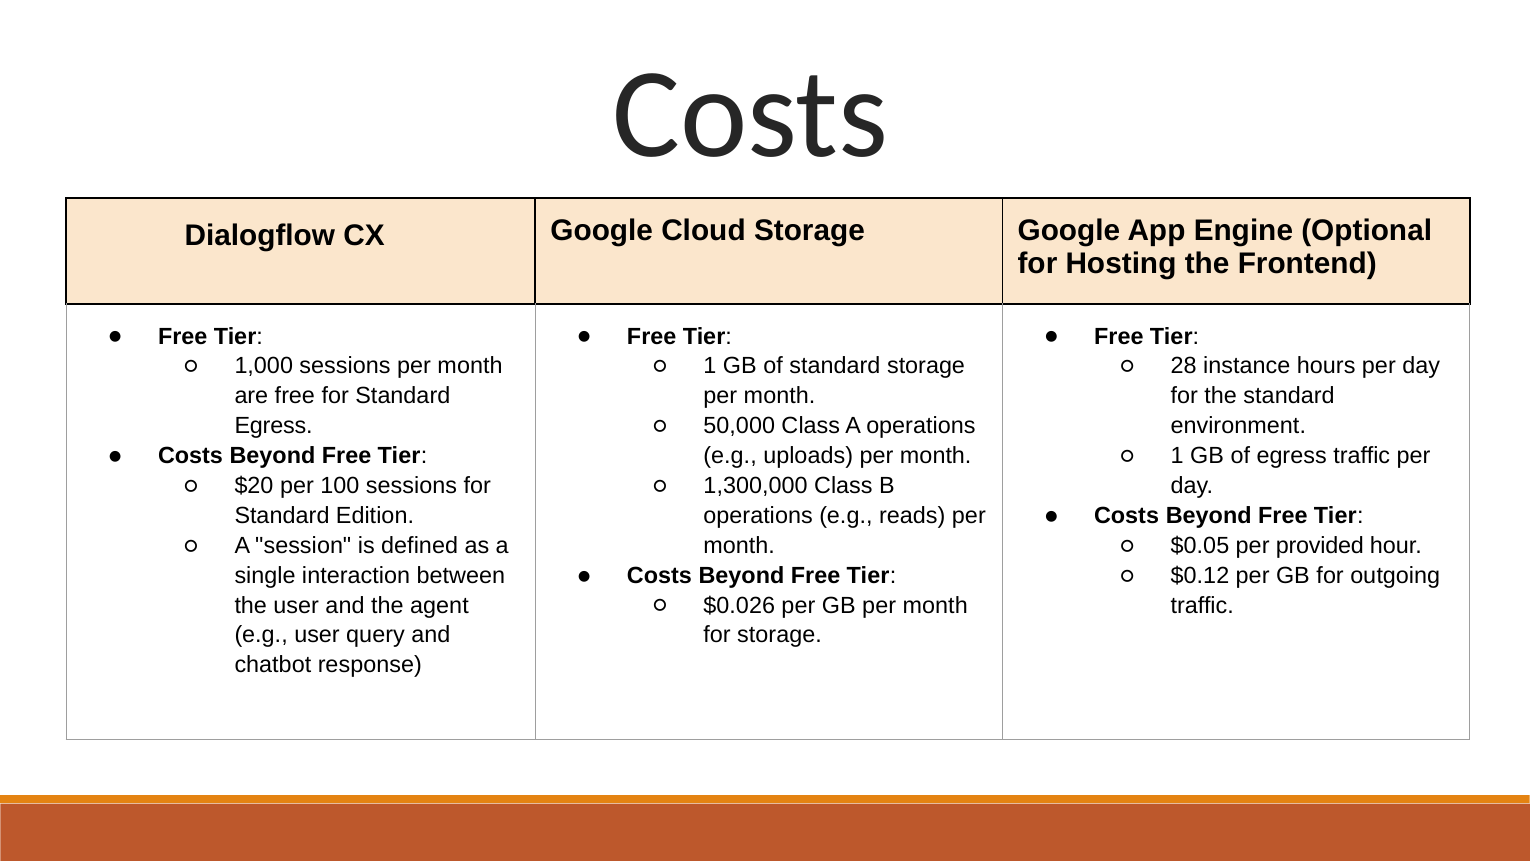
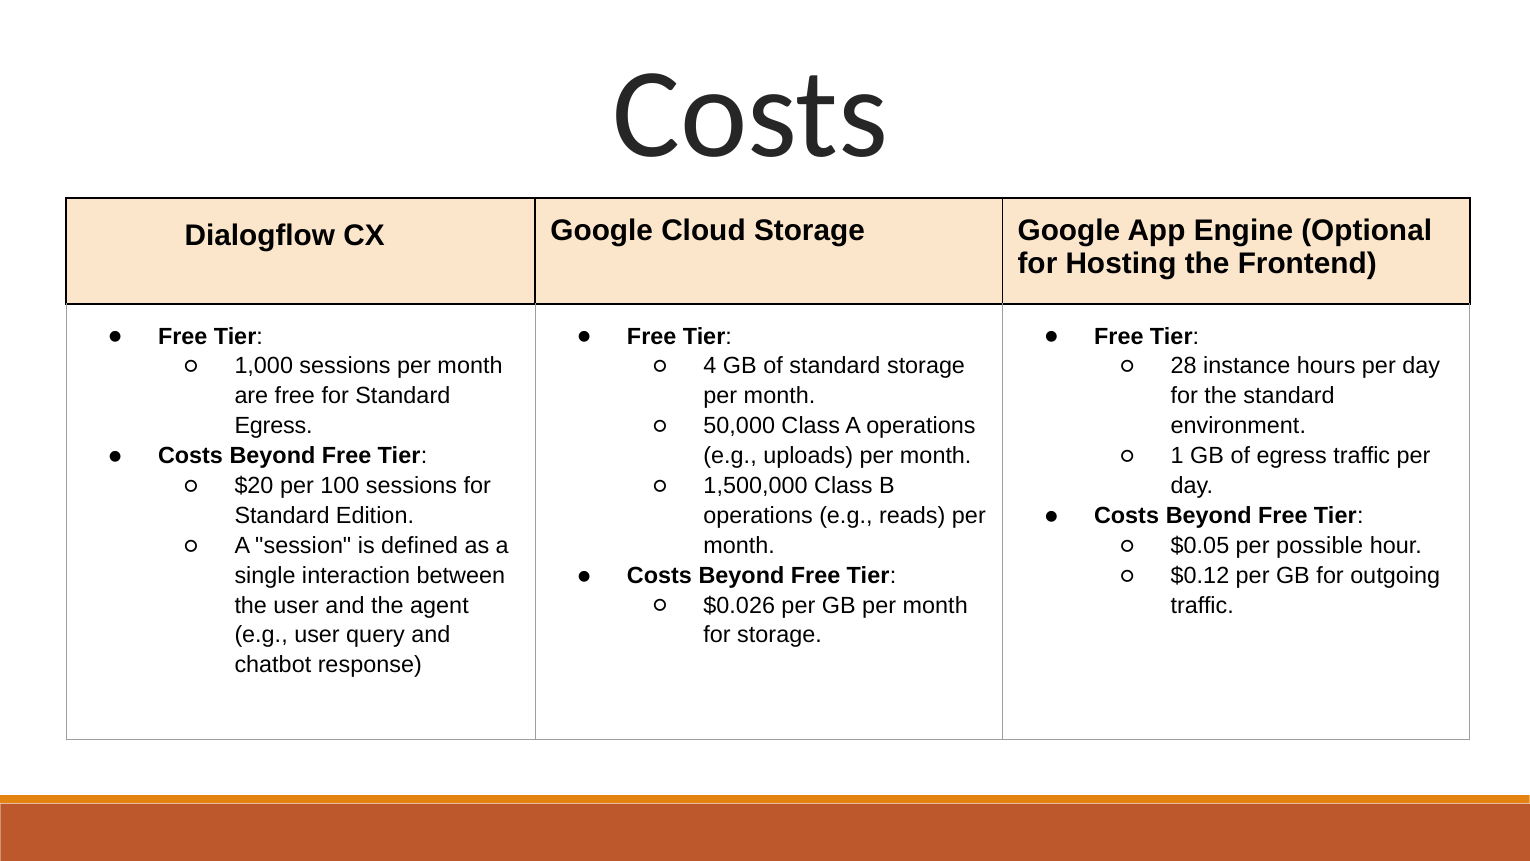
1: 1 -> 4 (710, 366)
1,300,000: 1,300,000 -> 1,500,000 (756, 486)
provided: provided -> possible (1320, 545)
